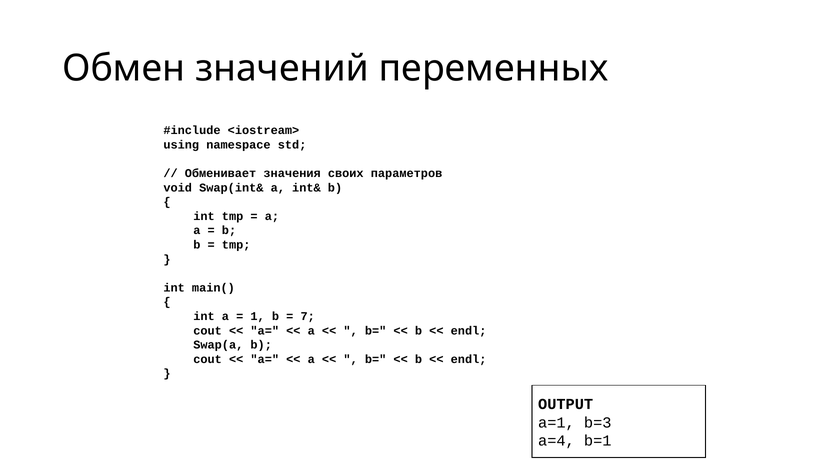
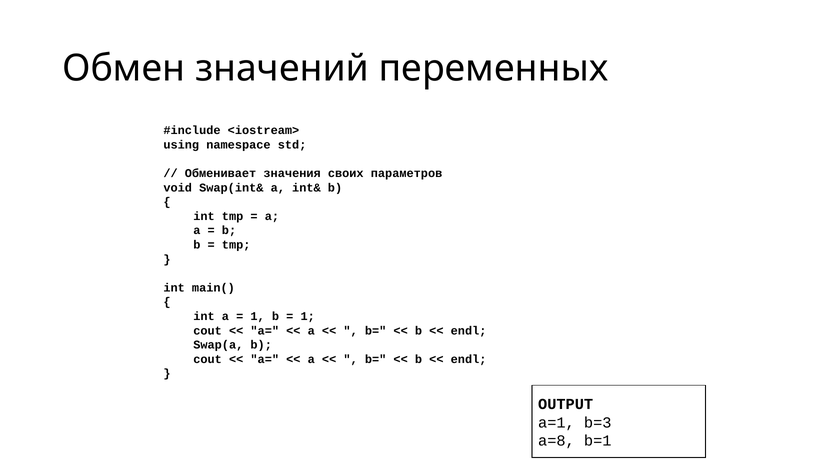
7: 7 -> 1 (308, 316)
a=4: a=4 -> a=8 (556, 441)
